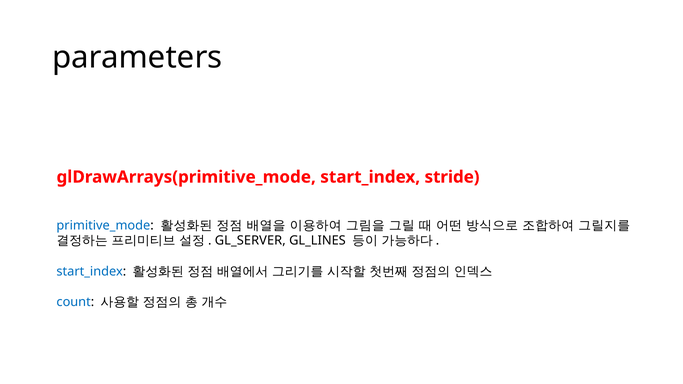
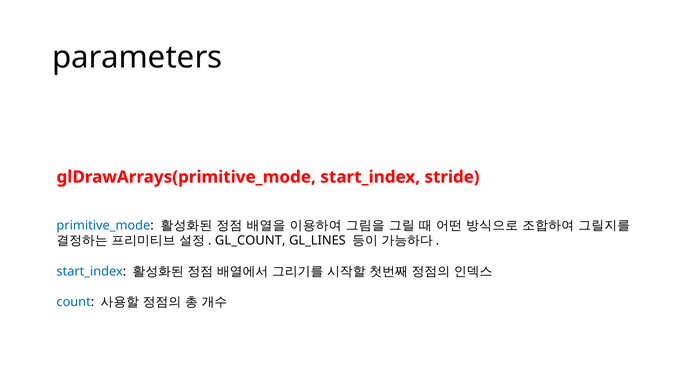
GL_SERVER: GL_SERVER -> GL_COUNT (250, 241)
